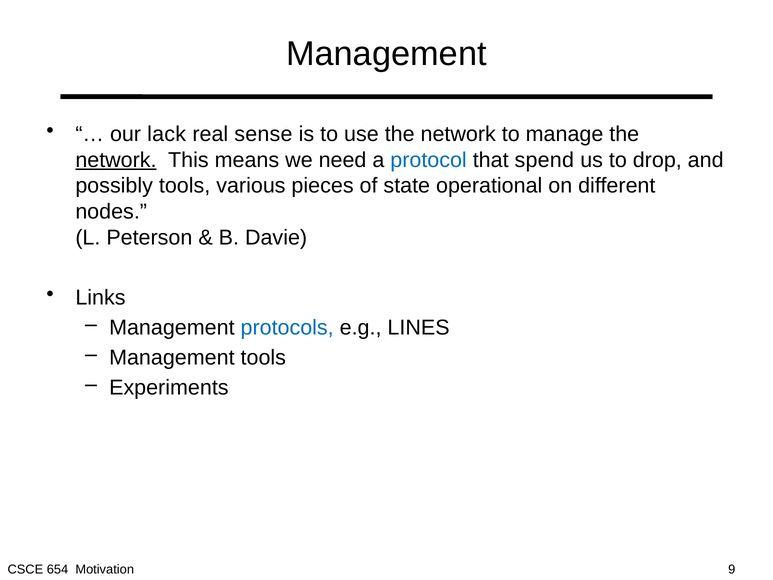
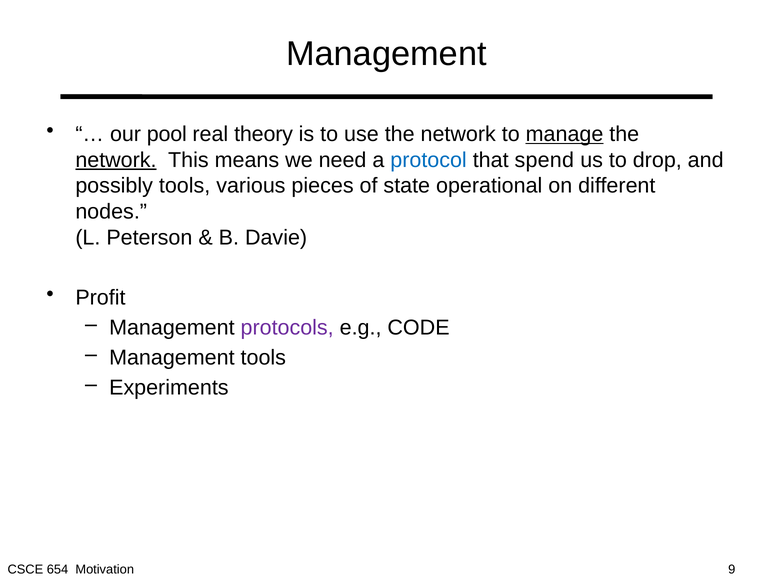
lack: lack -> pool (167, 134)
sense: sense -> theory (264, 134)
manage underline: none -> present (565, 134)
Links: Links -> Profit (100, 297)
protocols colour: blue -> purple (287, 328)
LINES: LINES -> CODE (419, 328)
